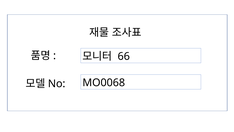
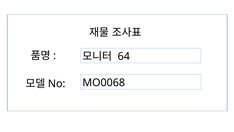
66: 66 -> 64 (124, 56)
